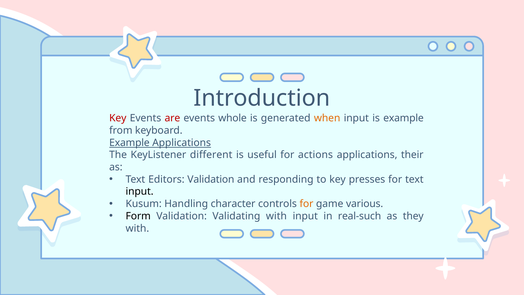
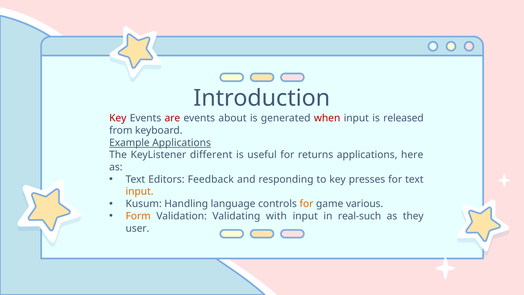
whole: whole -> about (232, 118)
when colour: orange -> red (327, 118)
is example: example -> released (403, 118)
actions: actions -> returns (316, 155)
their: their -> here (412, 155)
Editors Validation: Validation -> Feedback (211, 179)
input colour: black -> orange (140, 191)
character: character -> language (233, 204)
Form colour: black -> orange (138, 216)
with: with -> user (137, 228)
